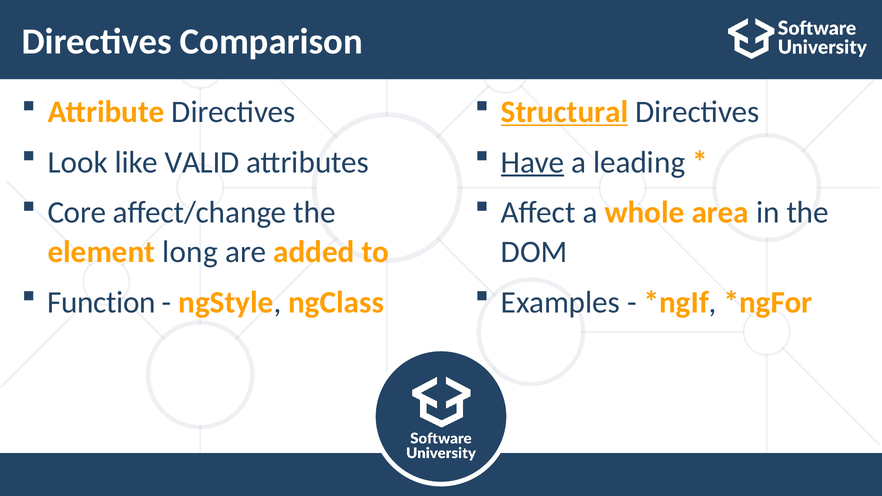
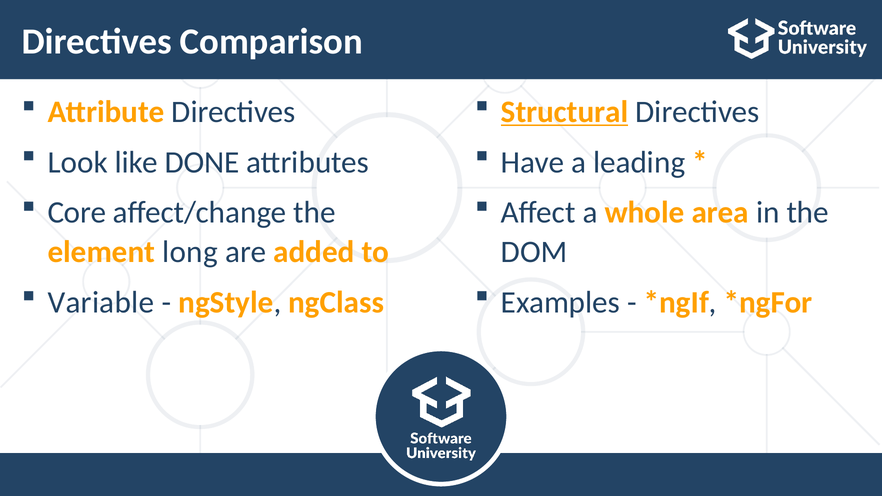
VALID: VALID -> DONE (202, 162)
Have underline: present -> none (533, 162)
Function: Function -> Variable (101, 302)
